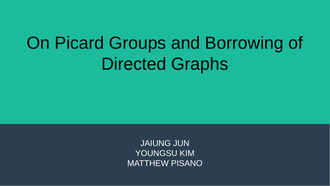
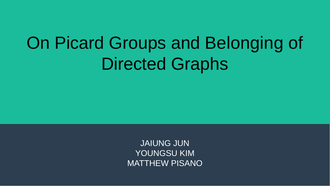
Borrowing: Borrowing -> Belonging (244, 43)
